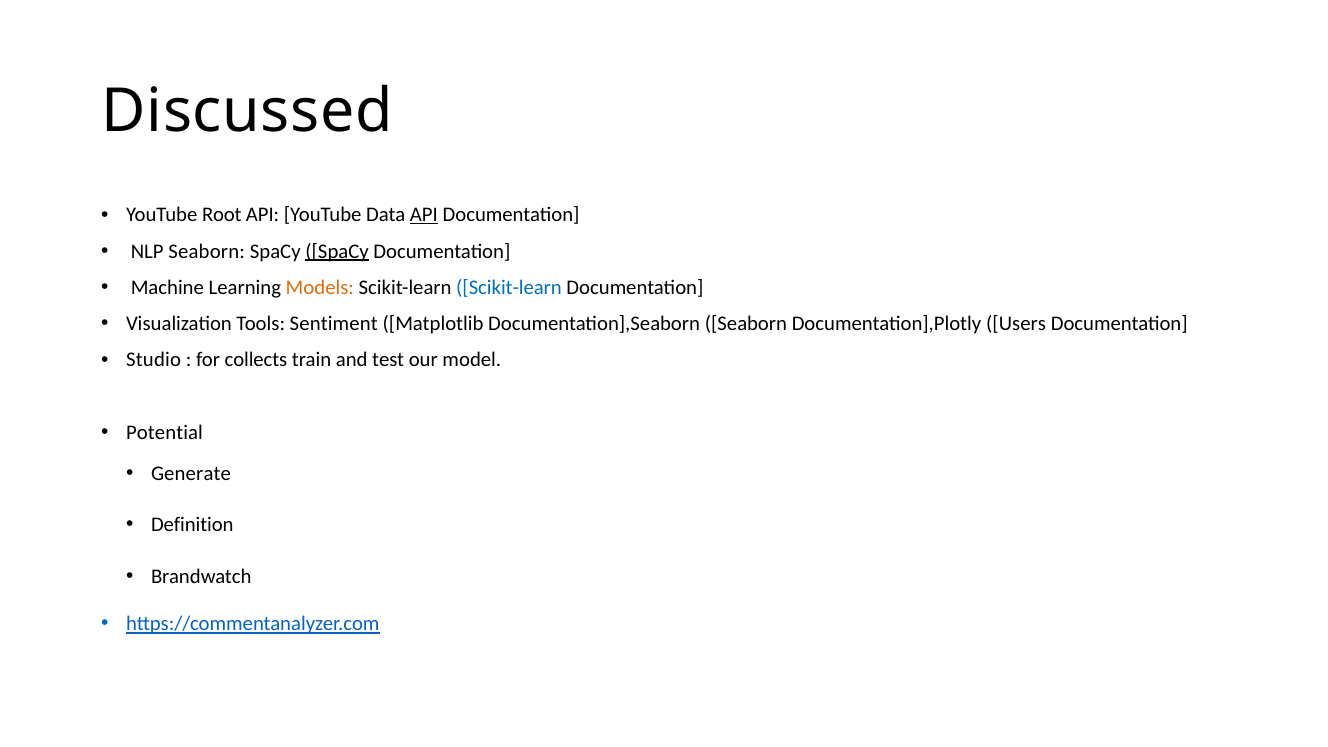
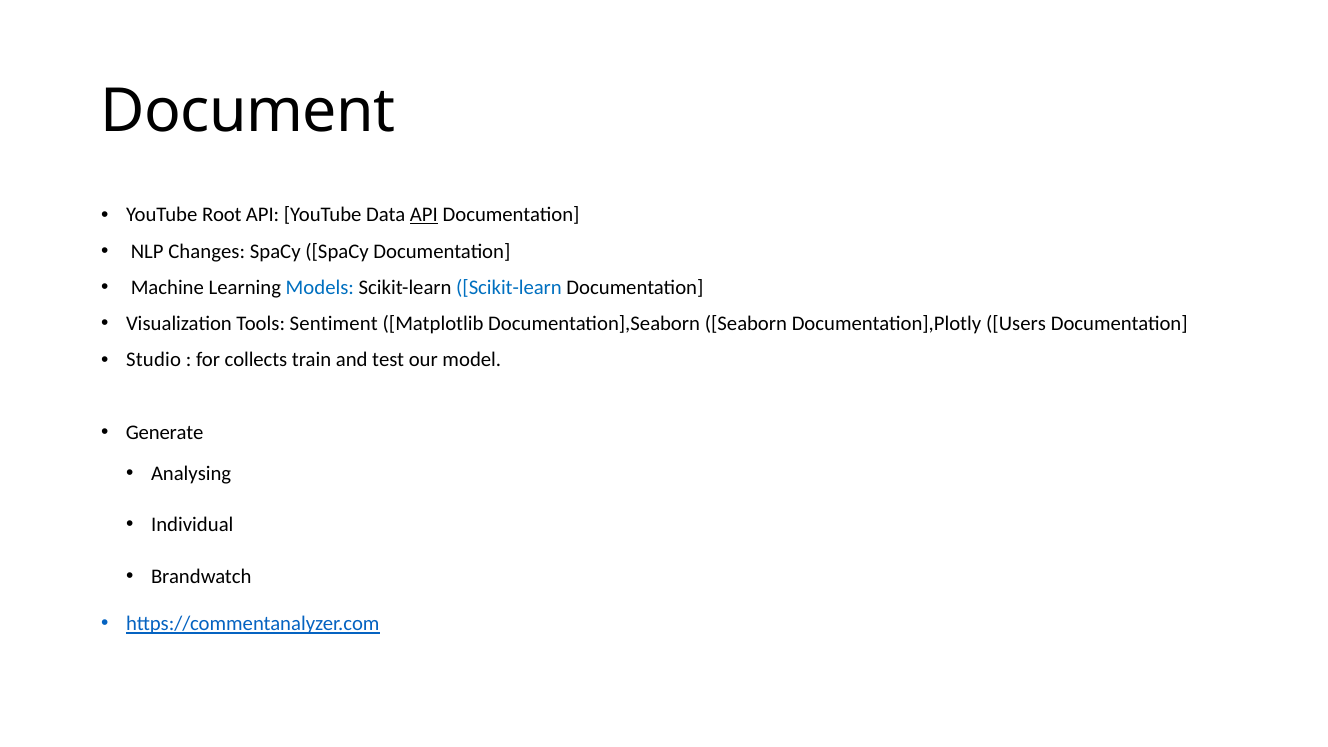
Discussed: Discussed -> Document (248, 112)
NLP Seaborn: Seaborn -> Changes (207, 251)
SpaCy underline: present -> none (337, 251)
Models colour: orange -> blue (320, 287)
Potential: Potential -> Generate (165, 432)
Generate: Generate -> Analysing (191, 473)
Definition: Definition -> Individual (192, 525)
